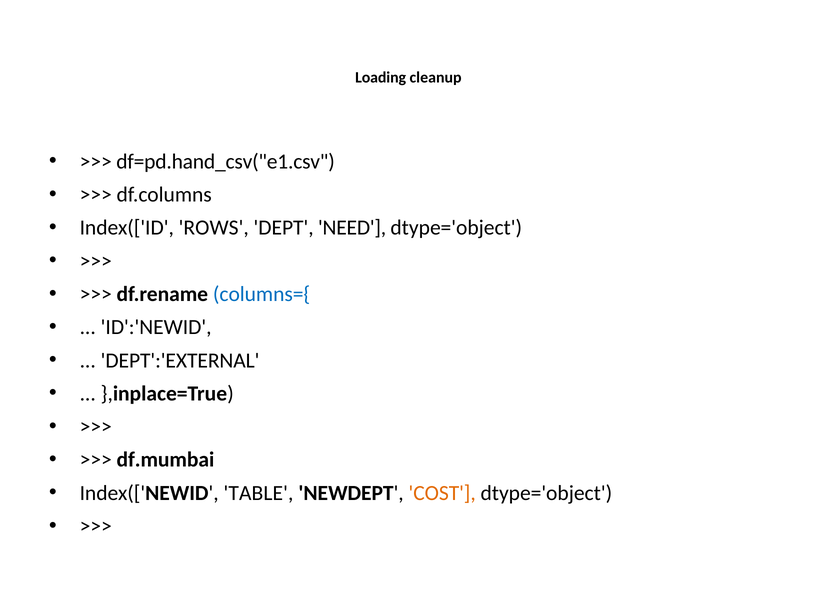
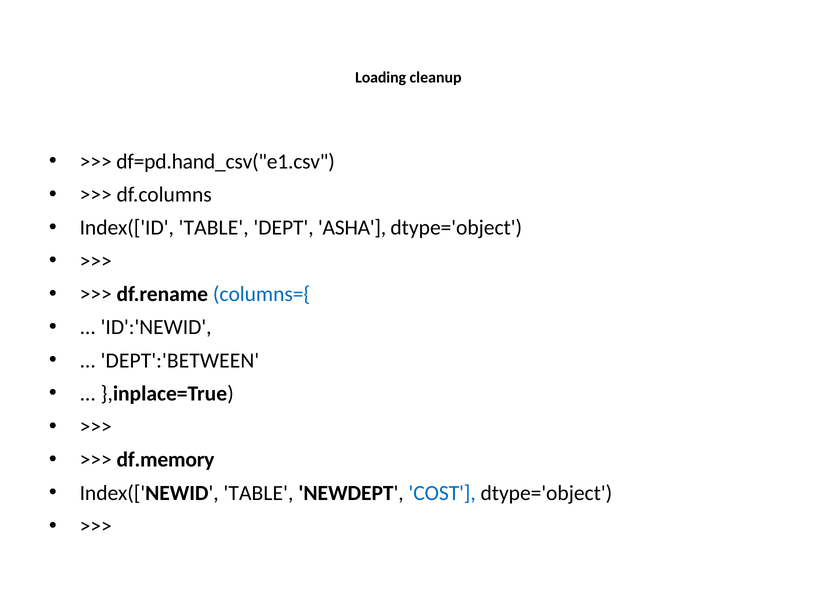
Index(['ID ROWS: ROWS -> TABLE (214, 228)
NEED: NEED -> ASHA (352, 228)
DEPT':'EXTERNAL: DEPT':'EXTERNAL -> DEPT':'BETWEEN (180, 360)
df.mumbai: df.mumbai -> df.memory (165, 460)
COST colour: orange -> blue (442, 493)
